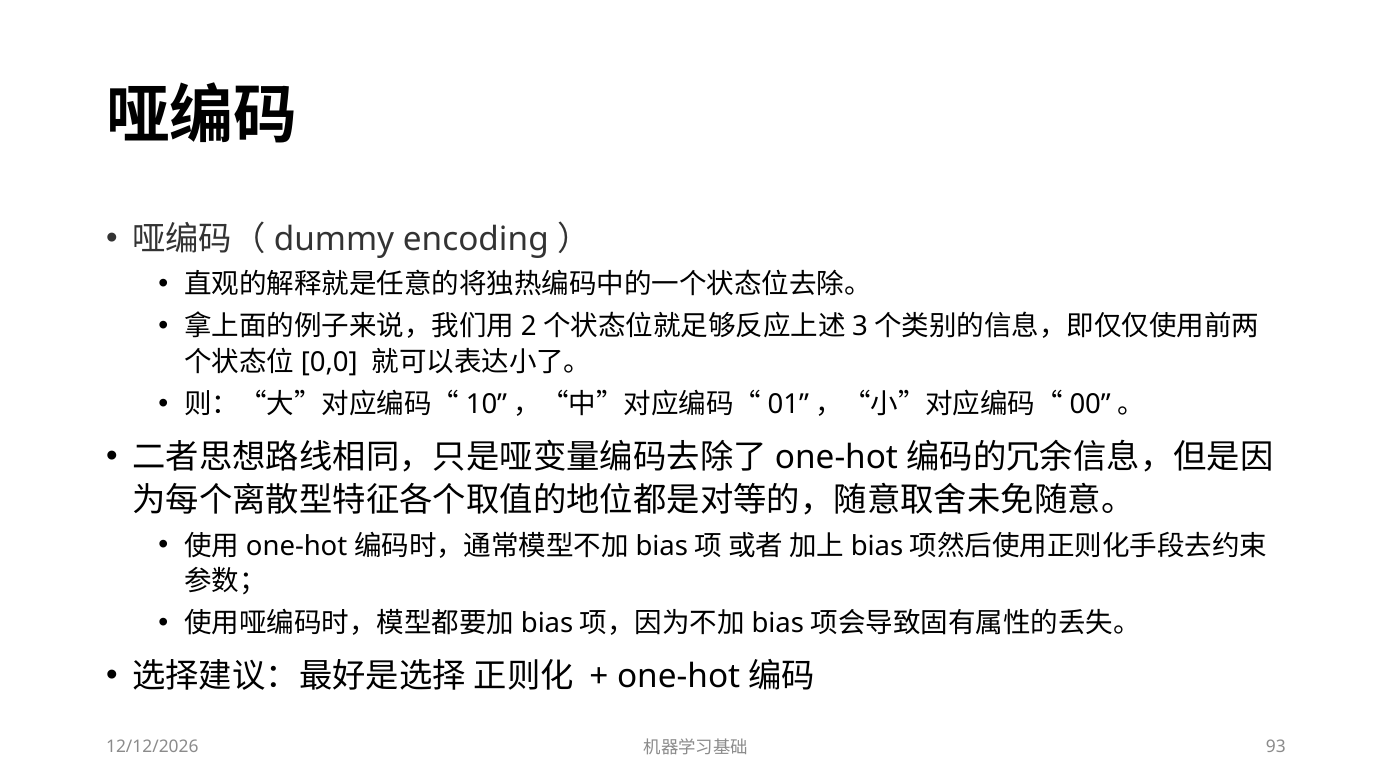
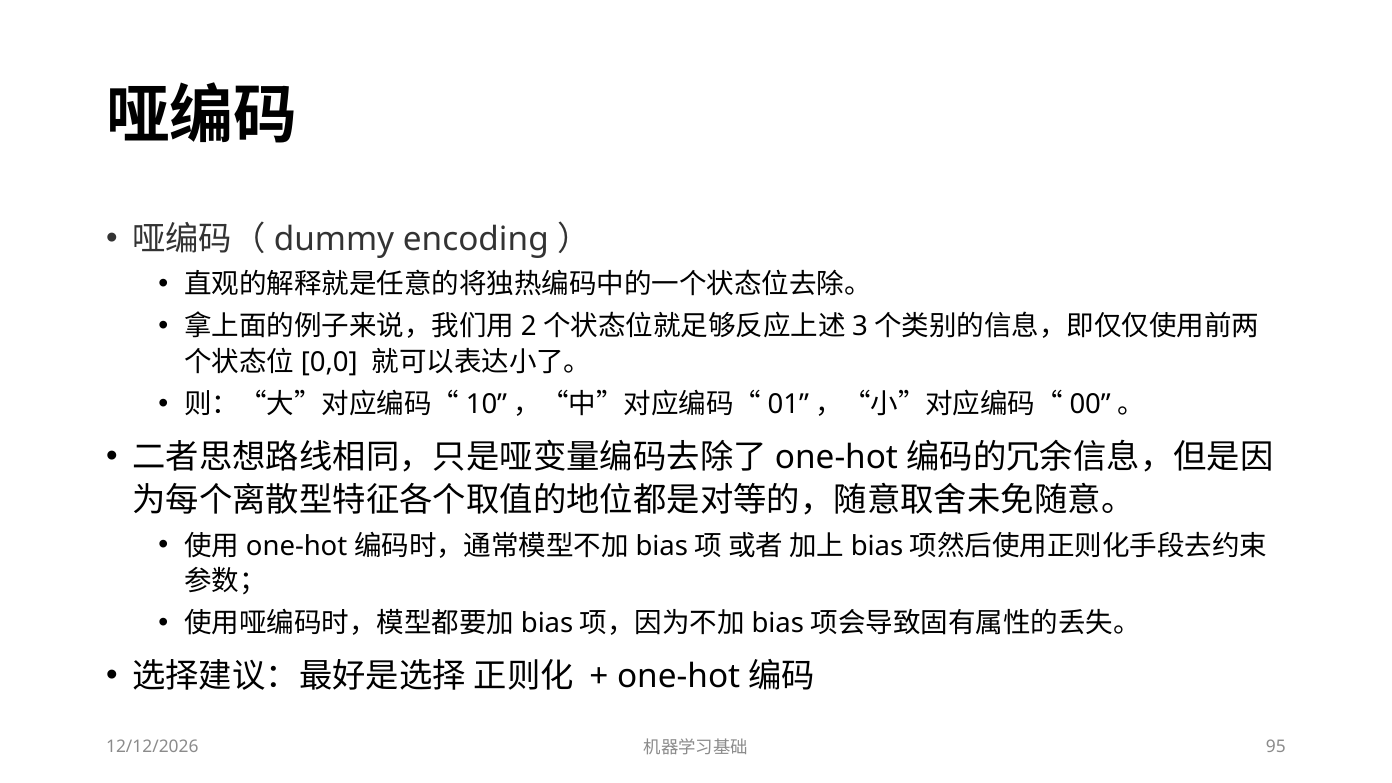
93: 93 -> 95 (1276, 746)
